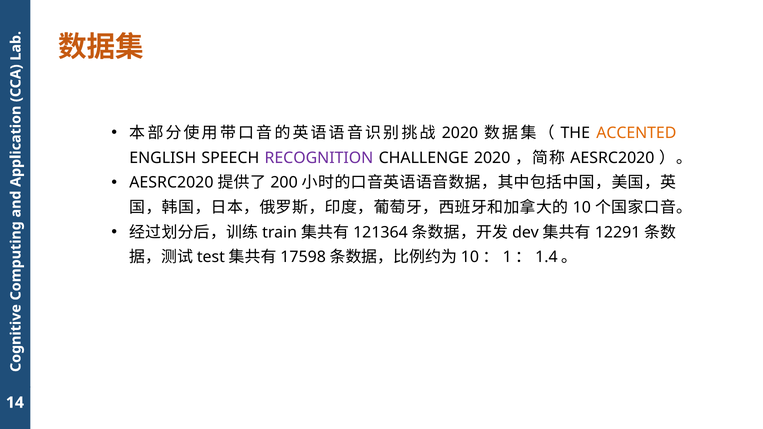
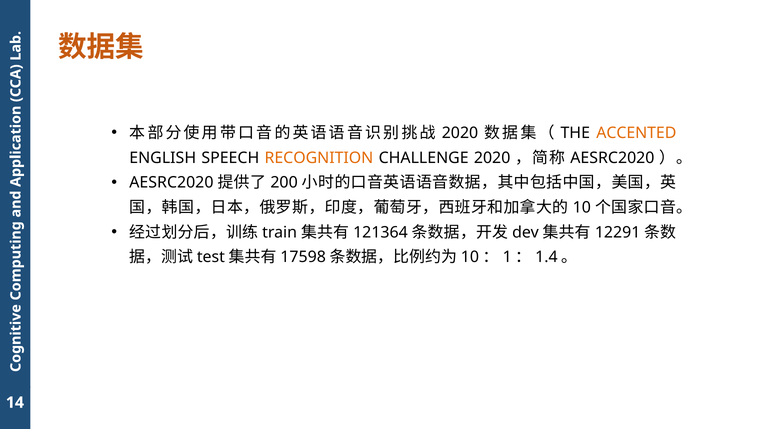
RECOGNITION colour: purple -> orange (319, 158)
